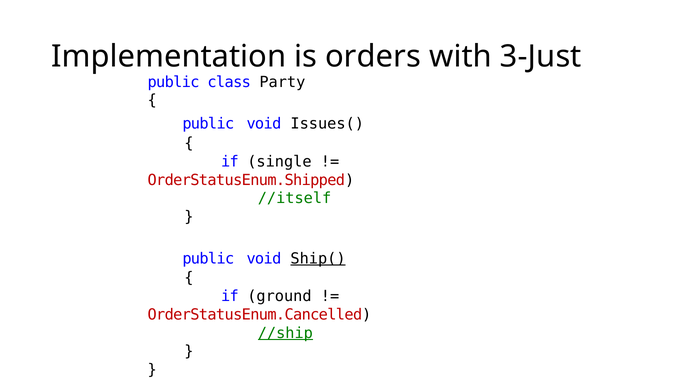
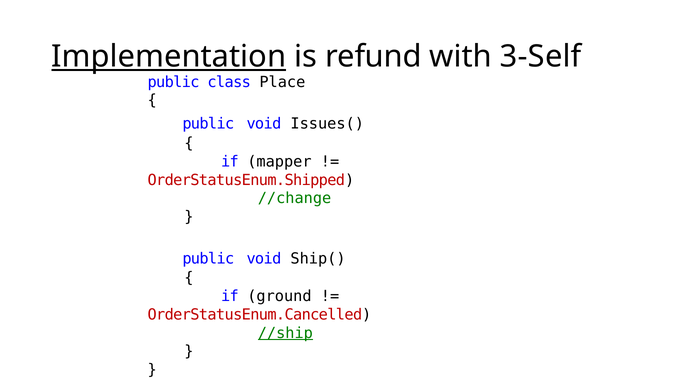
Implementation underline: none -> present (169, 57)
orders: orders -> refund (373, 57)
3-Just: 3-Just -> 3-Self (541, 57)
Party: Party -> Place (282, 82)
single: single -> mapper (279, 161)
//itself: //itself -> //change (295, 198)
Ship( underline: present -> none (318, 258)
